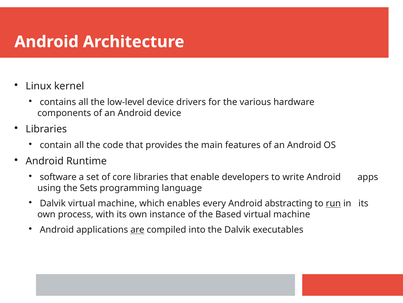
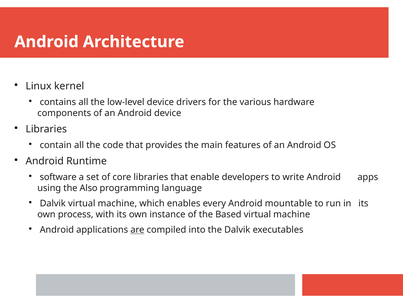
Sets: Sets -> Also (89, 188)
abstracting: abstracting -> mountable (289, 203)
run underline: present -> none (333, 203)
